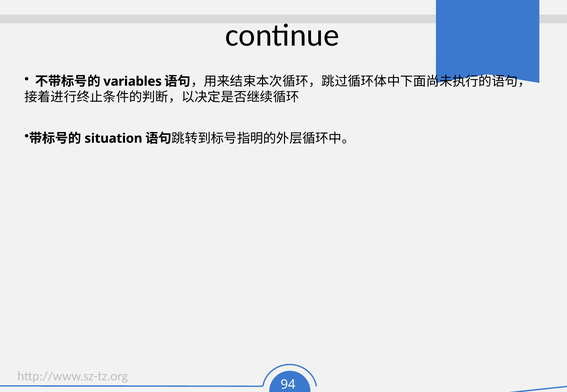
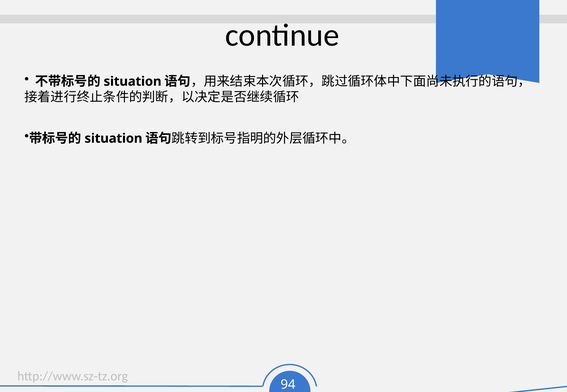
variables: variables -> situation (133, 82)
